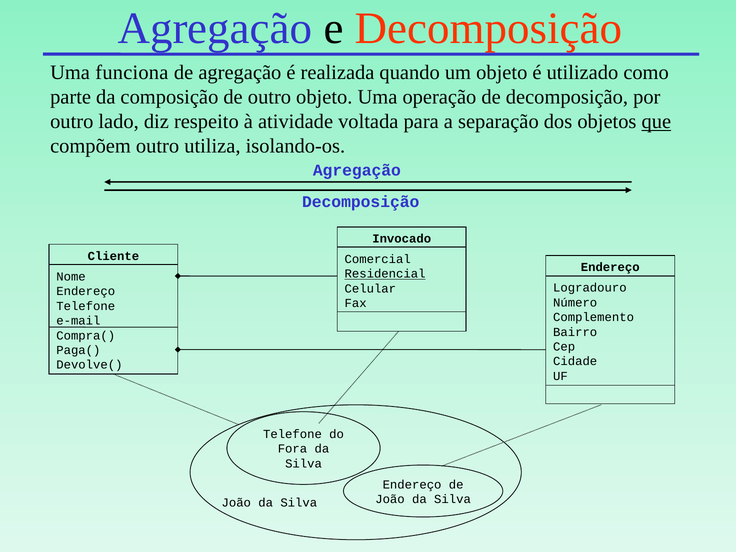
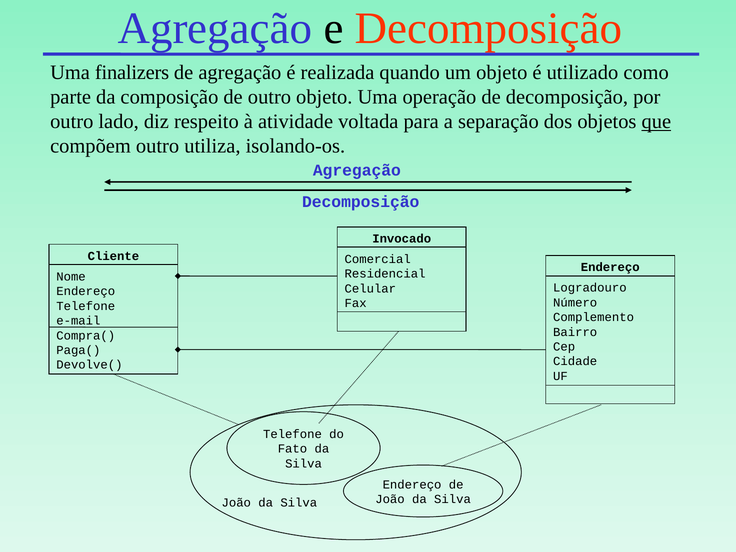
funciona: funciona -> finalizers (132, 72)
Residencial underline: present -> none (385, 274)
Fora: Fora -> Fato (292, 449)
